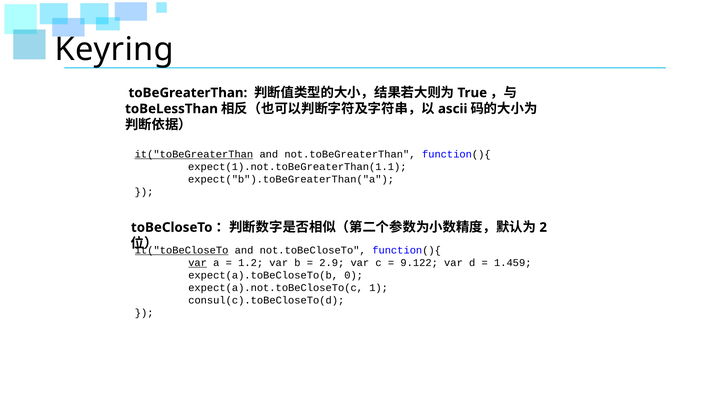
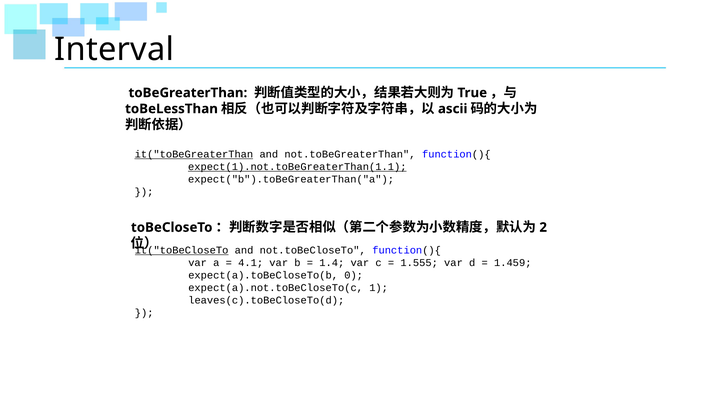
Keyring: Keyring -> Interval (114, 50)
expect(1).not.toBeGreaterThan(1.1 underline: none -> present (297, 167)
var underline: present -> none (198, 263)
1.2: 1.2 -> 4.1 (251, 263)
2.9: 2.9 -> 1.4 (332, 263)
9.122: 9.122 -> 1.555 (419, 263)
consul(c).toBeCloseTo(d: consul(c).toBeCloseTo(d -> leaves(c).toBeCloseTo(d (266, 301)
